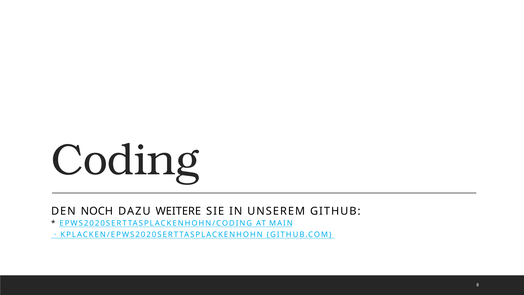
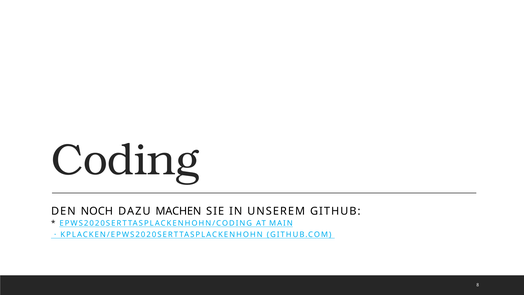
WEITERE: WEITERE -> MACHEN (178, 211)
